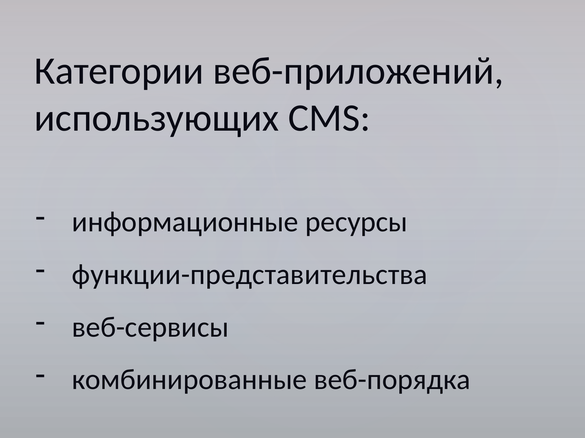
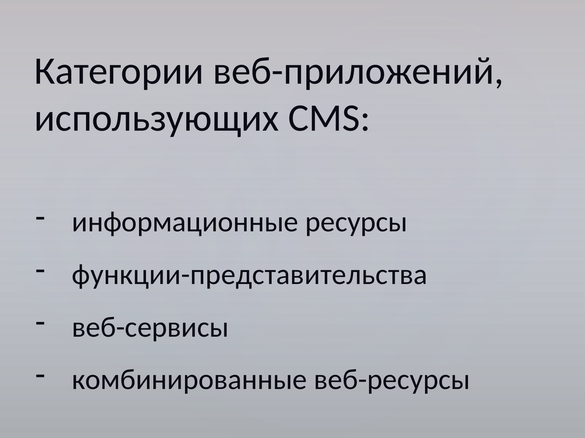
веб-порядка: веб-порядка -> веб-ресурсы (392, 380)
